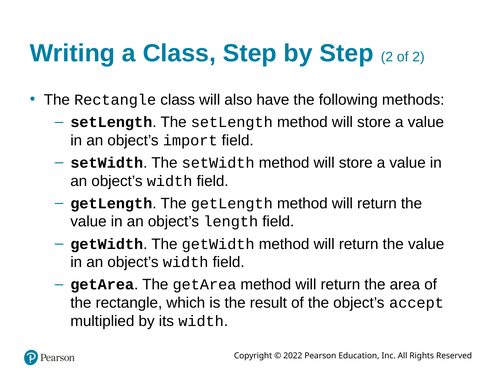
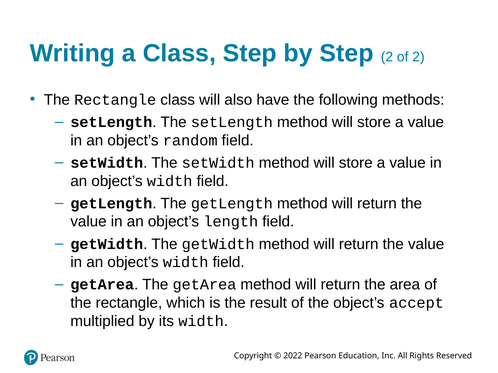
import: import -> random (190, 141)
